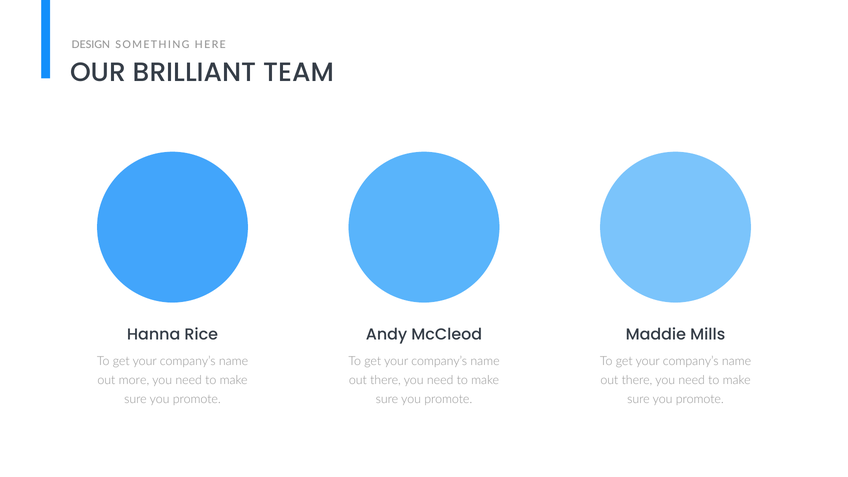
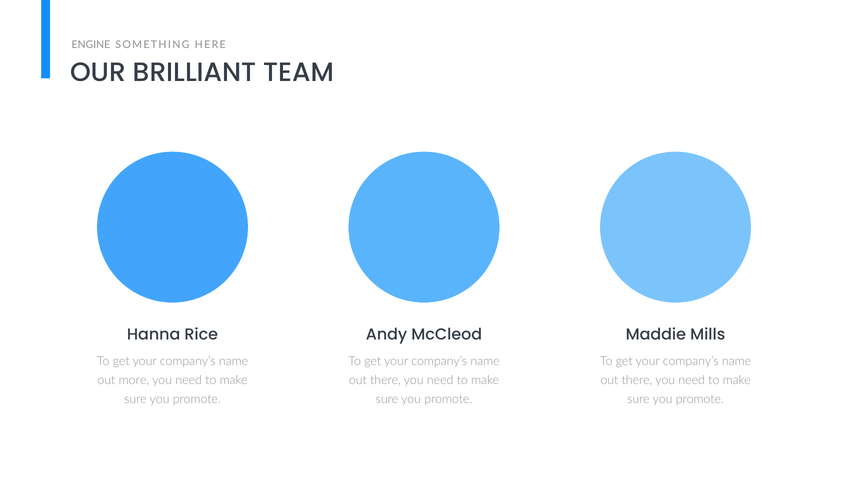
DESIGN: DESIGN -> ENGINE (91, 45)
